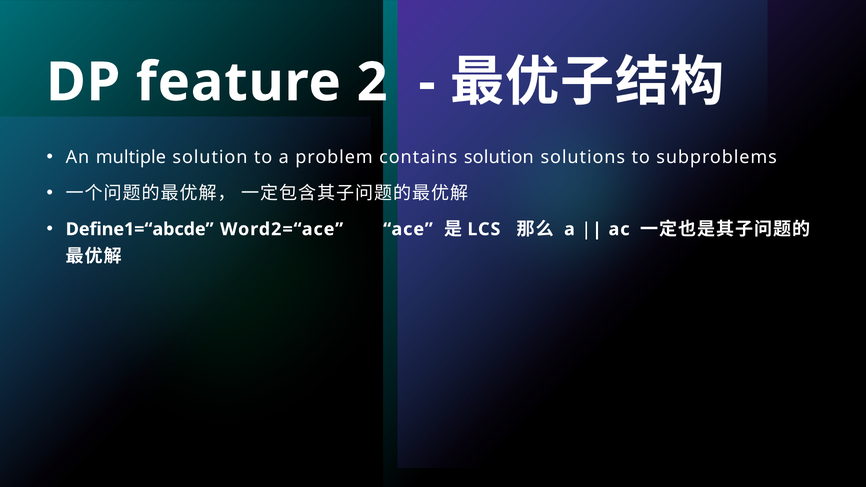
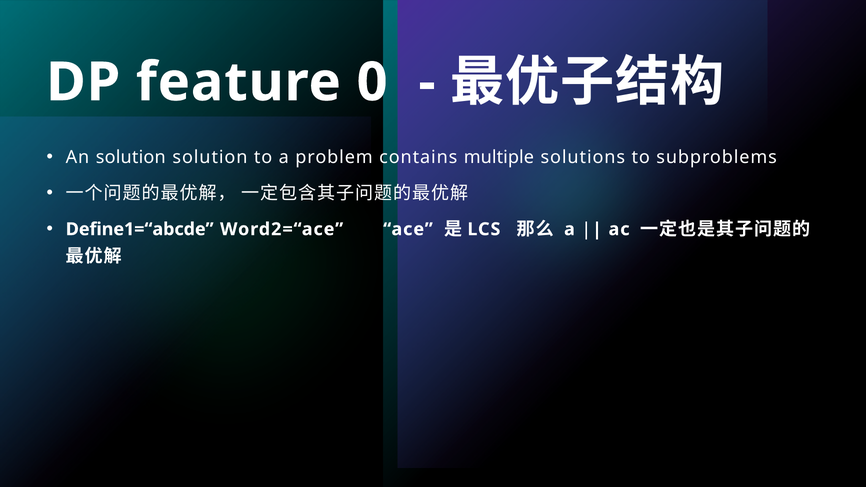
2: 2 -> 0 (372, 82)
An multiple: multiple -> solution (131, 157)
contains solution: solution -> multiple (499, 157)
